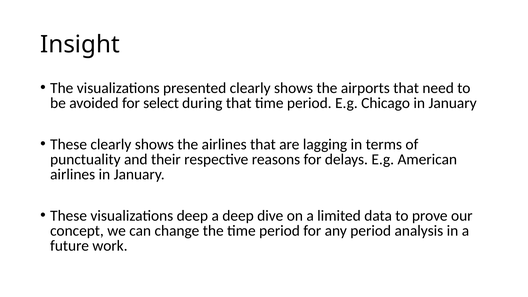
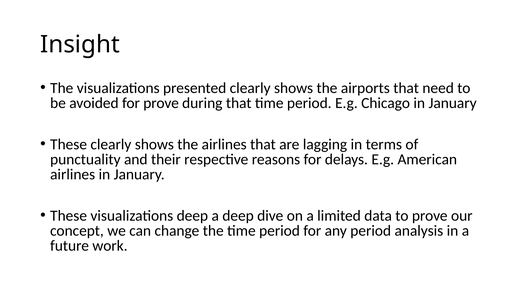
for select: select -> prove (161, 103)
